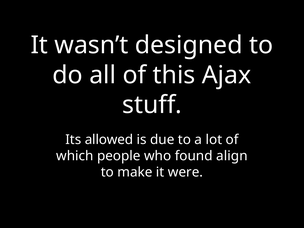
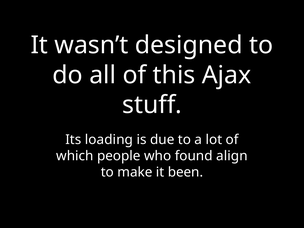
allowed: allowed -> loading (109, 140)
were: were -> been (186, 172)
